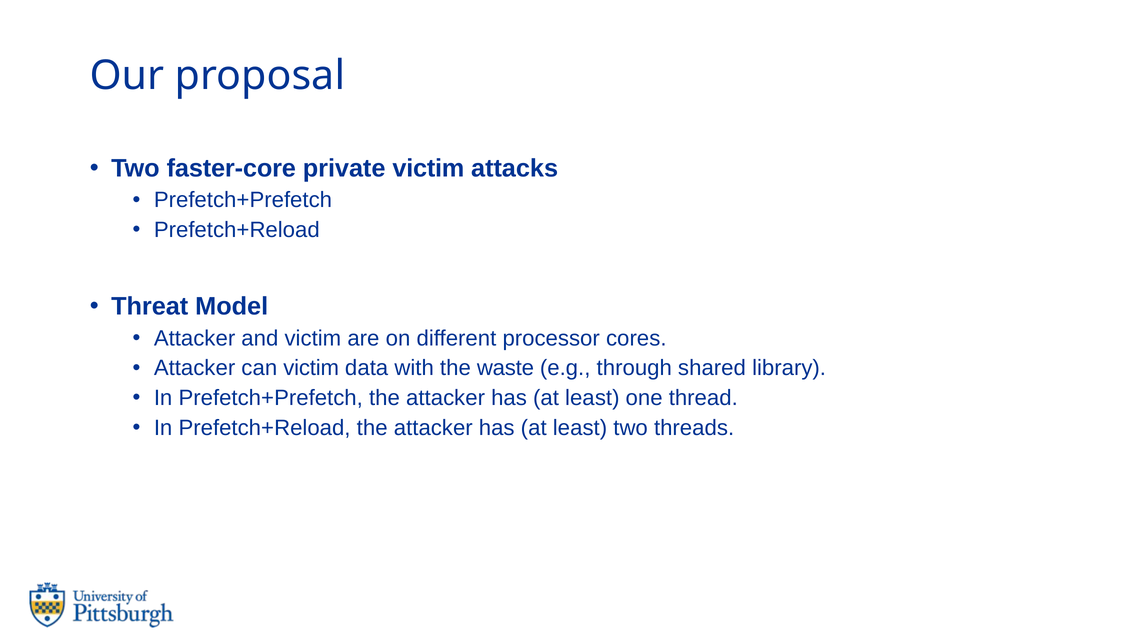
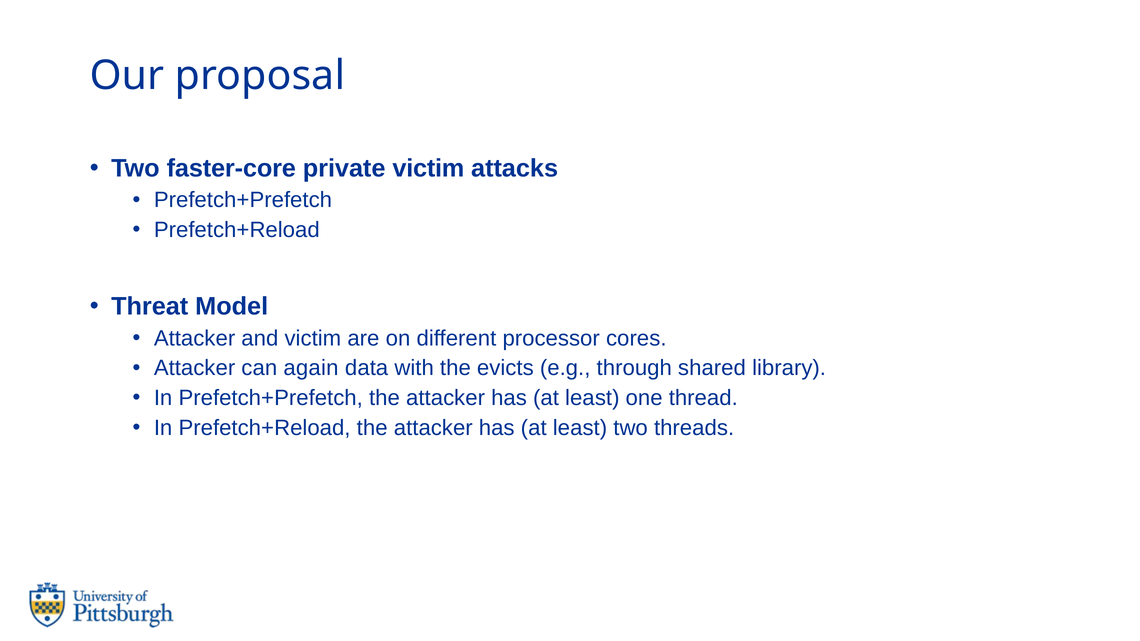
can victim: victim -> again (311, 368)
waste: waste -> evicts (505, 368)
